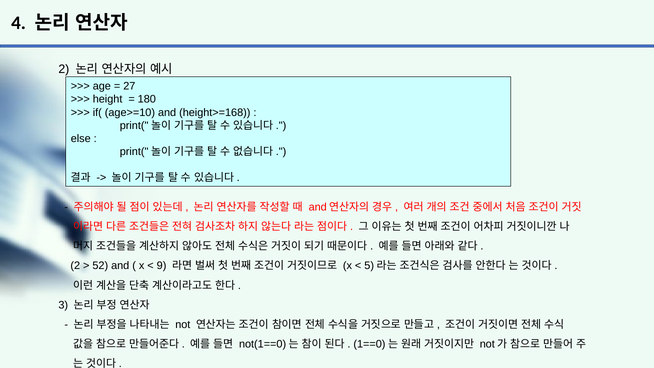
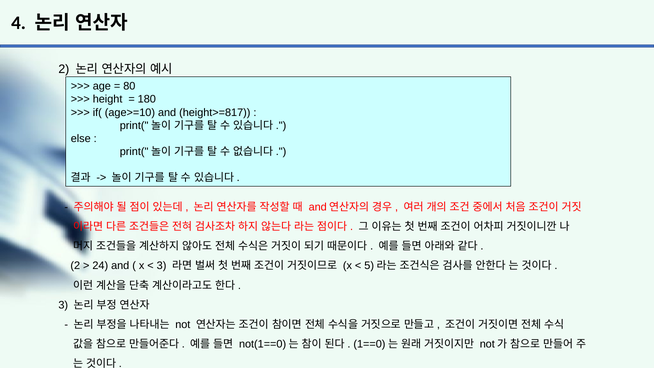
27: 27 -> 80 (129, 86)
height>=168: height>=168 -> height>=817 (215, 112)
52: 52 -> 24 (100, 266)
9: 9 -> 3 (162, 266)
